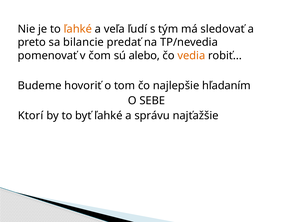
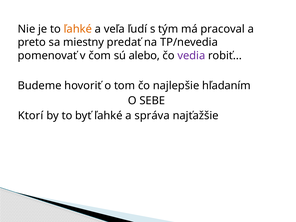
sledovať: sledovať -> pracoval (223, 29)
bilancie: bilancie -> miestny (84, 42)
vedia colour: orange -> purple (191, 56)
správu: správu -> správa (152, 116)
